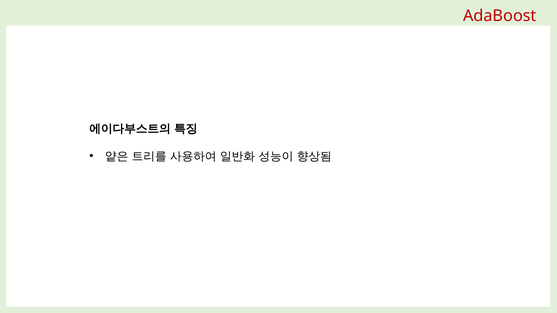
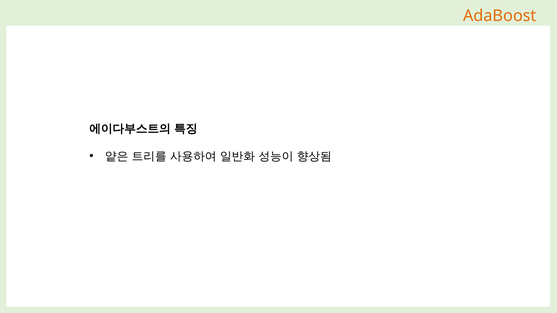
AdaBoost colour: red -> orange (500, 16)
